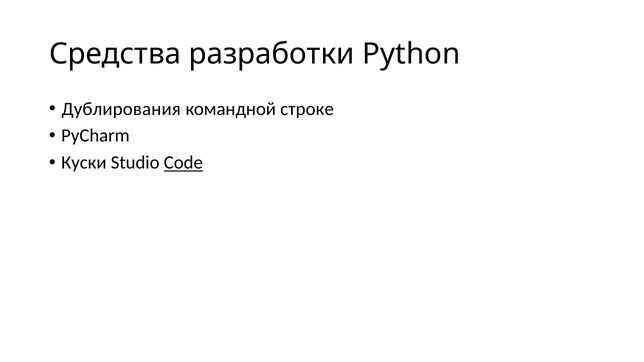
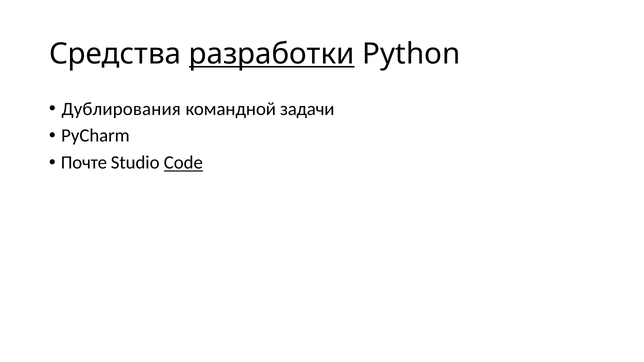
разработки underline: none -> present (272, 54)
строке: строке -> задачи (307, 109)
Куски: Куски -> Почте (84, 163)
